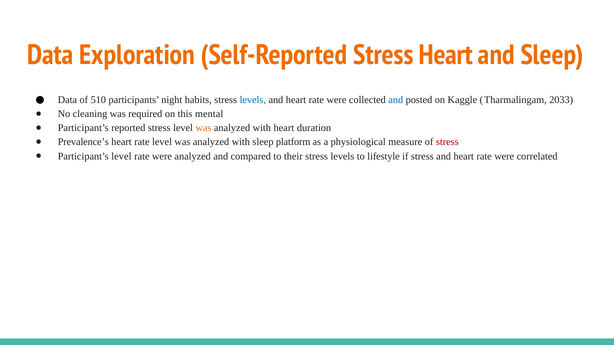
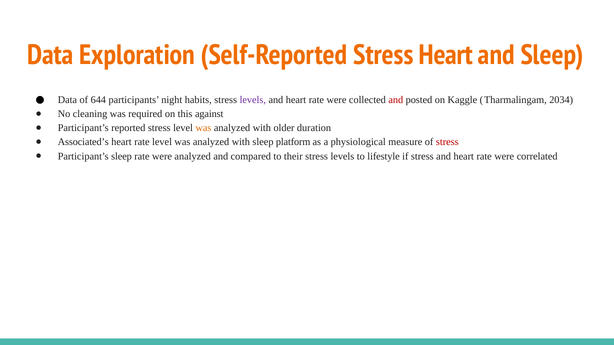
510: 510 -> 644 (98, 100)
levels colour: blue -> purple (253, 100)
and colour: blue -> red (396, 100)
2033: 2033 -> 2034 (561, 100)
mental: mental -> against (209, 114)
with heart: heart -> older (284, 128)
Prevalence’s: Prevalence’s -> Associated’s (83, 142)
Participant’s level: level -> sleep (122, 156)
